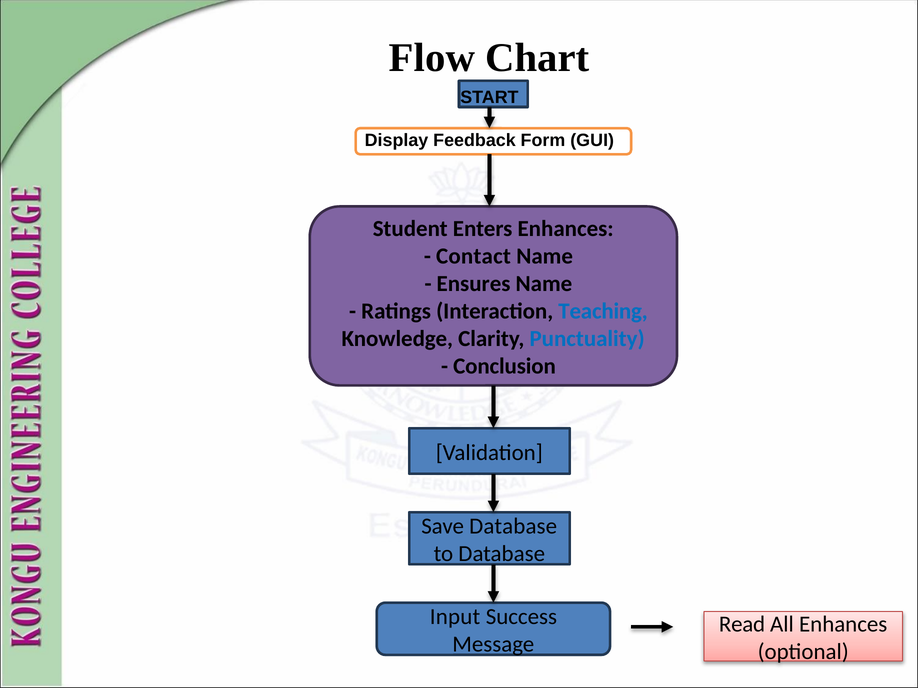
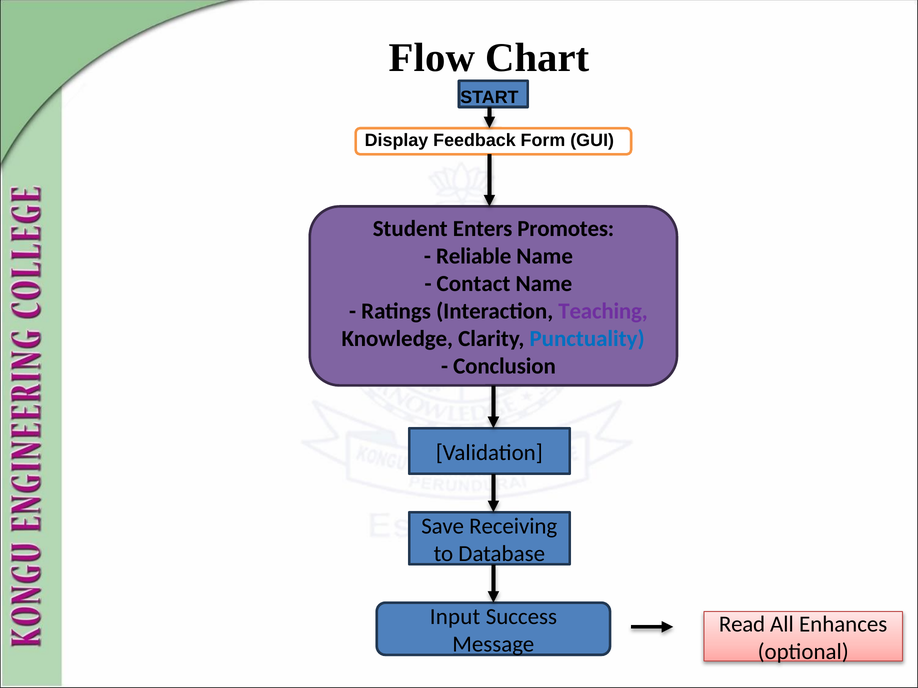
Enters Enhances: Enhances -> Promotes (566, 229)
Contact: Contact -> Reliable (474, 256)
Ensures: Ensures -> Contact (474, 284)
Teaching colour: blue -> purple (603, 311)
Save Database: Database -> Receiving (513, 527)
